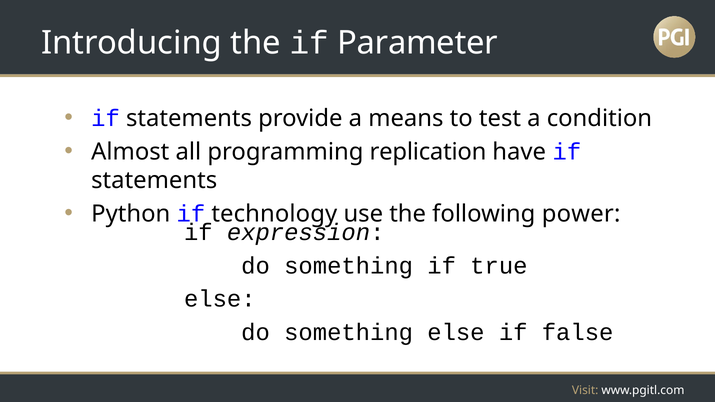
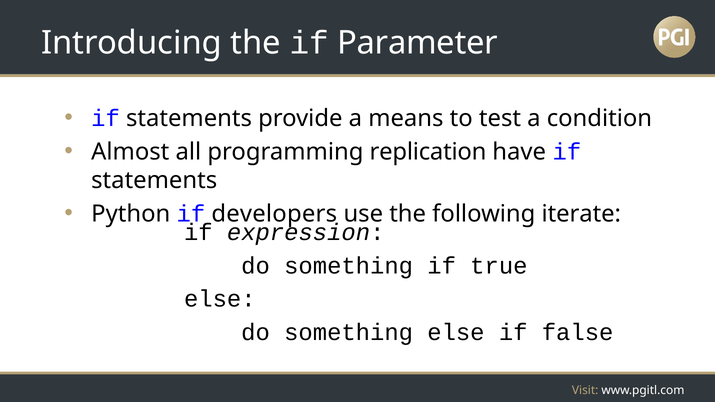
technology: technology -> developers (274, 214)
power: power -> iterate (581, 214)
